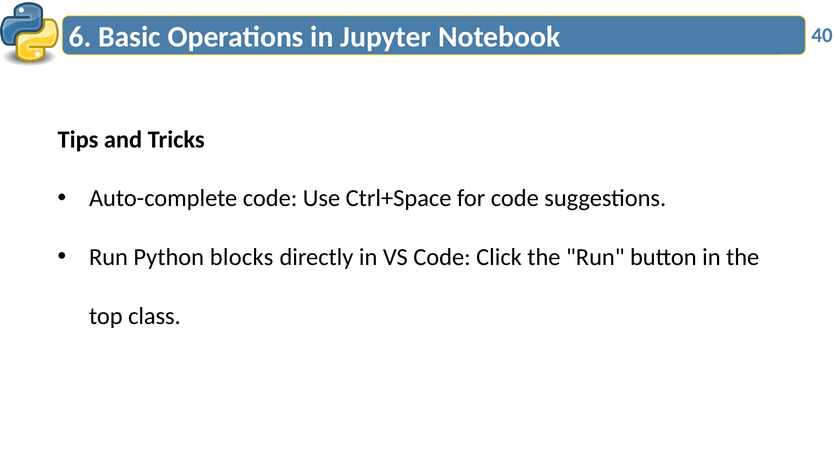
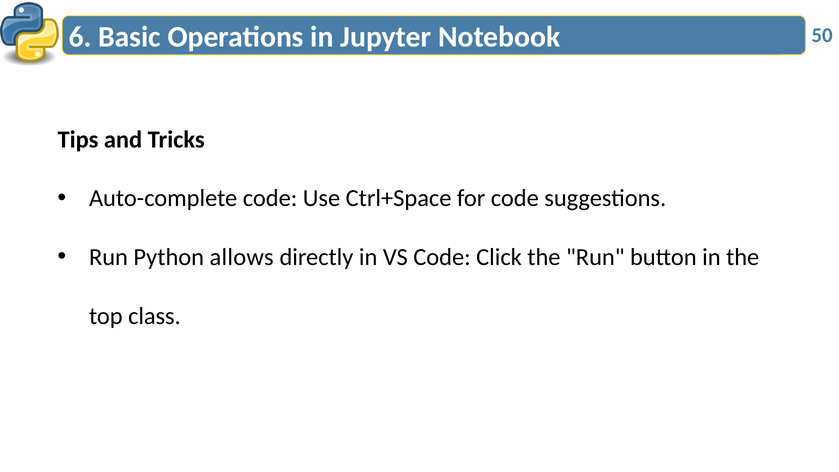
40: 40 -> 50 (822, 35)
blocks: blocks -> allows (242, 257)
